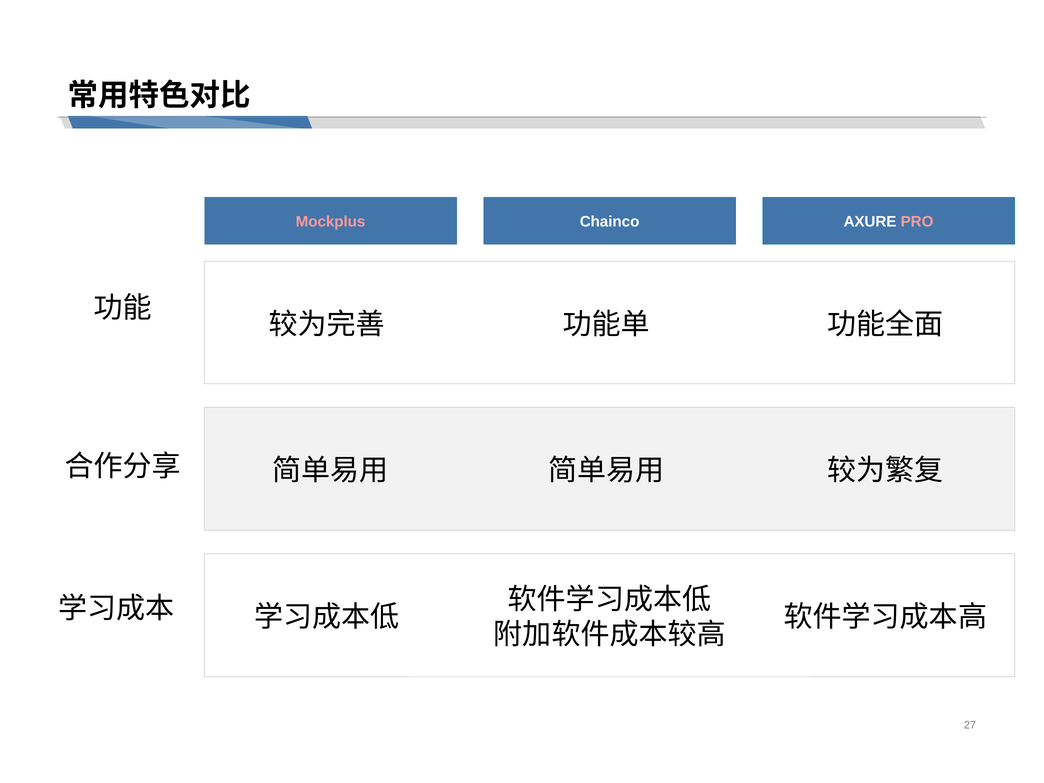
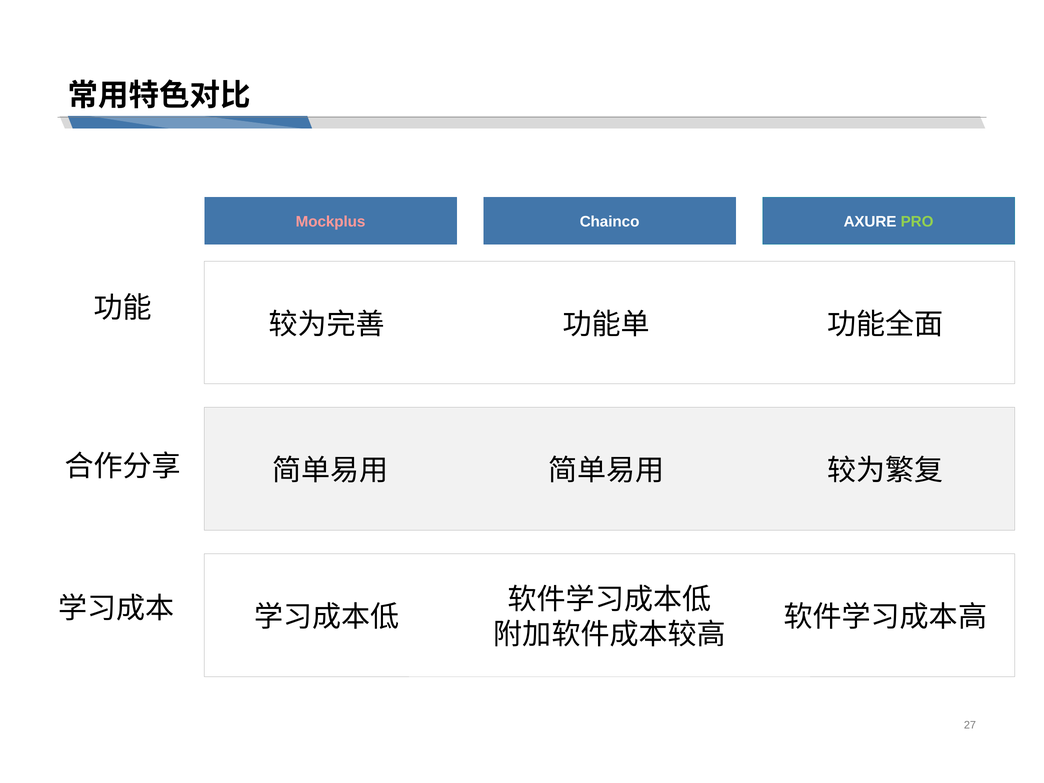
PRO colour: pink -> light green (917, 222)
